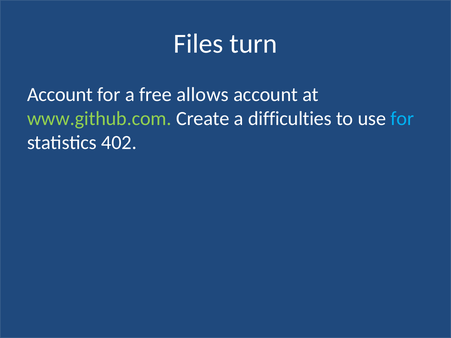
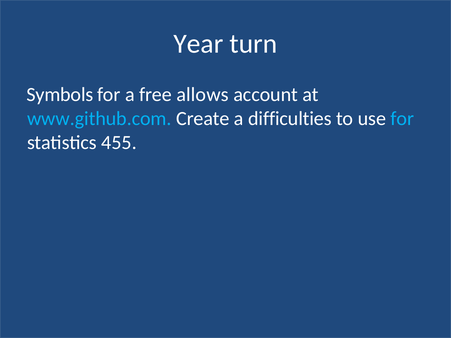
Files: Files -> Year (198, 44)
Account: Account -> Symbols (60, 95)
www.github.com colour: light green -> light blue (99, 119)
402: 402 -> 455 (119, 143)
